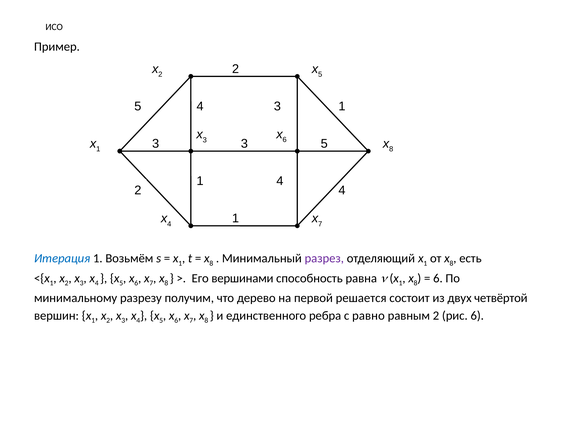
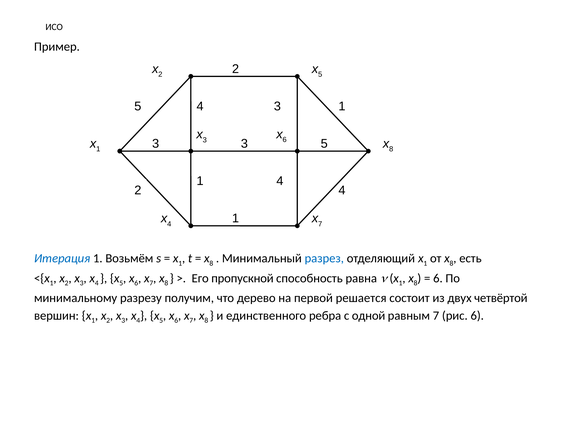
разрез colour: purple -> blue (324, 258)
вершинами: вершинами -> пропускной (242, 278)
равно: равно -> одной (369, 316)
равным 2: 2 -> 7 (436, 316)
